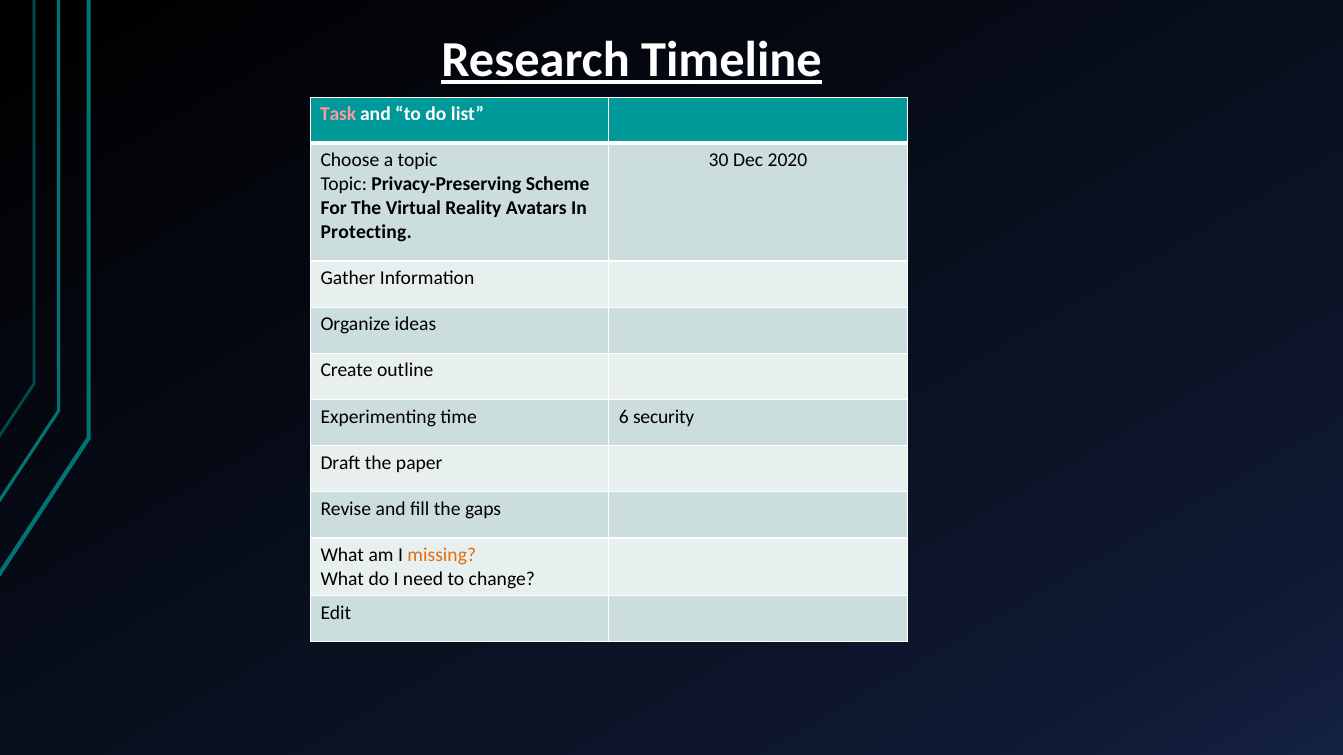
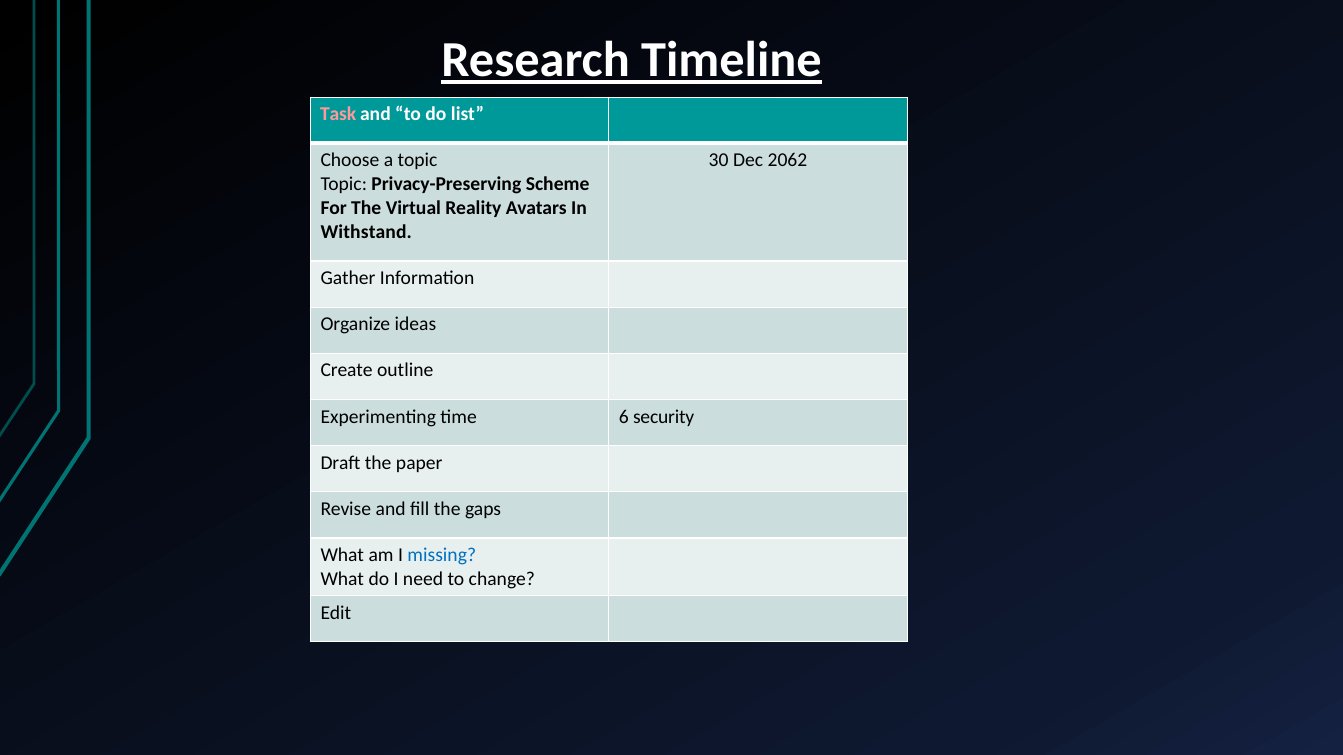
2020: 2020 -> 2062 (787, 161)
Protecting: Protecting -> Withstand (366, 232)
missing colour: orange -> blue (442, 556)
